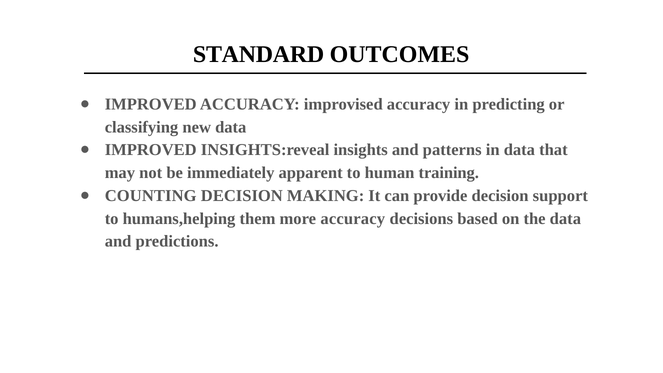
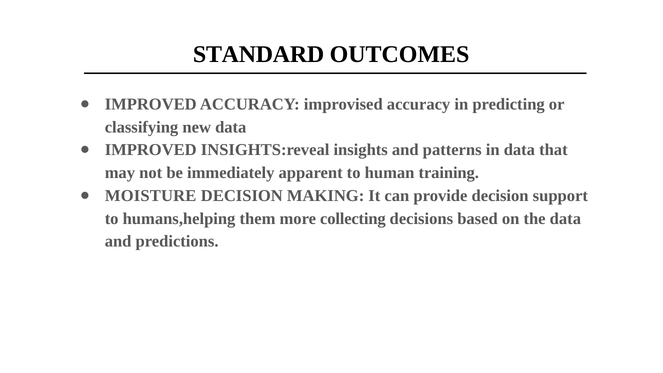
COUNTING: COUNTING -> MOISTURE (151, 196)
more accuracy: accuracy -> collecting (353, 219)
